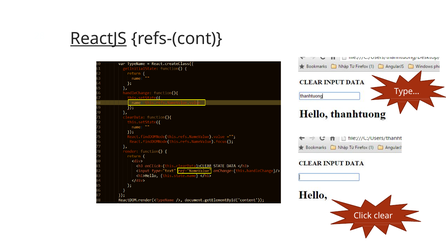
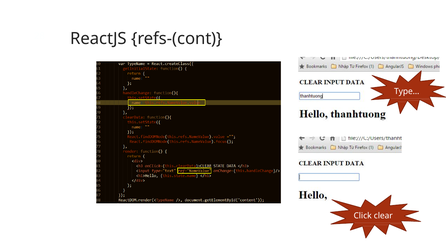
ReactJS underline: present -> none (99, 39)
